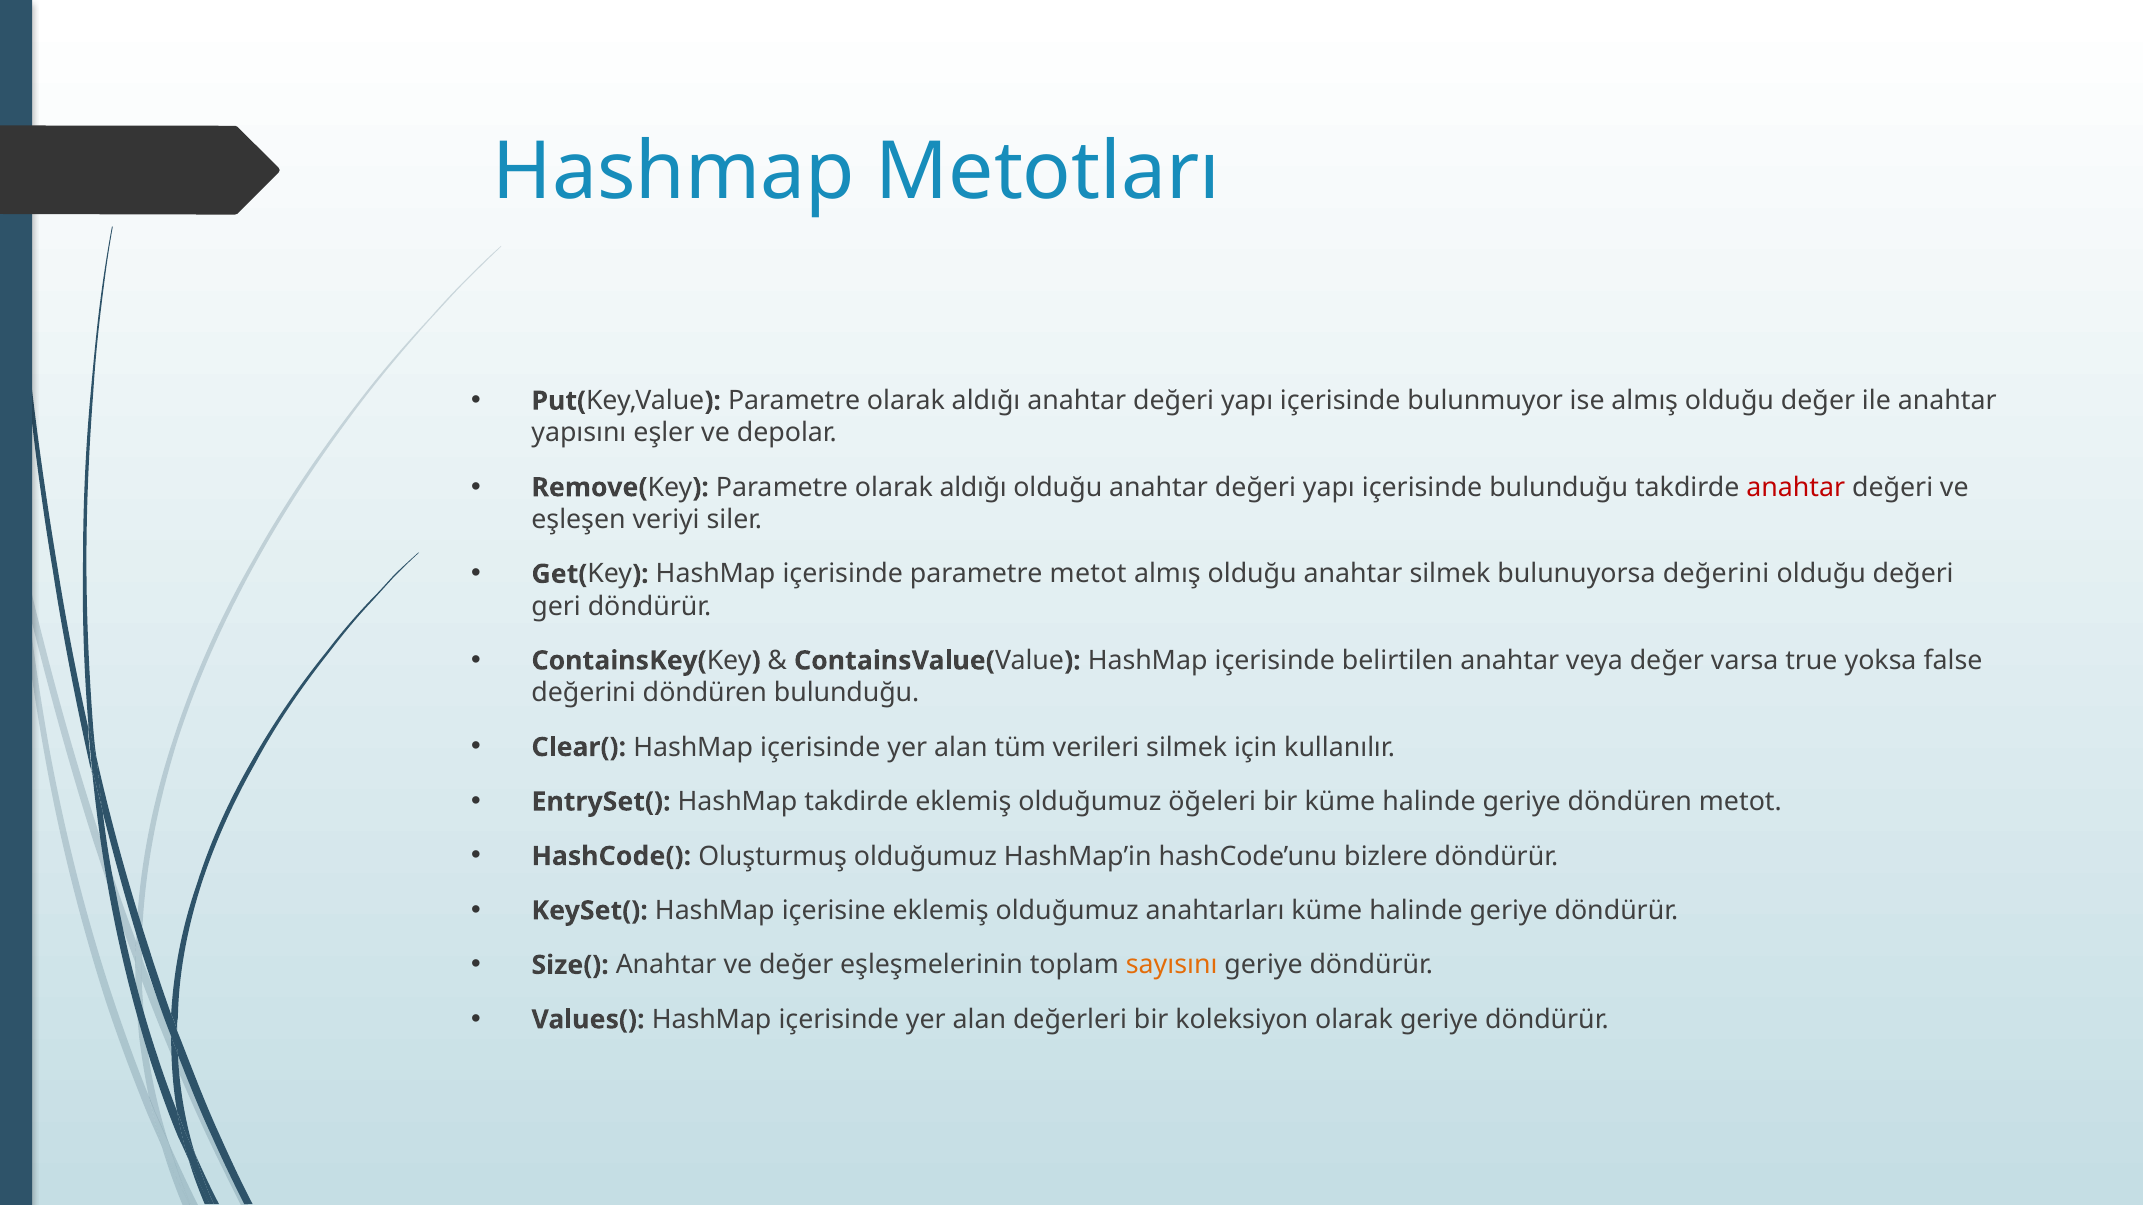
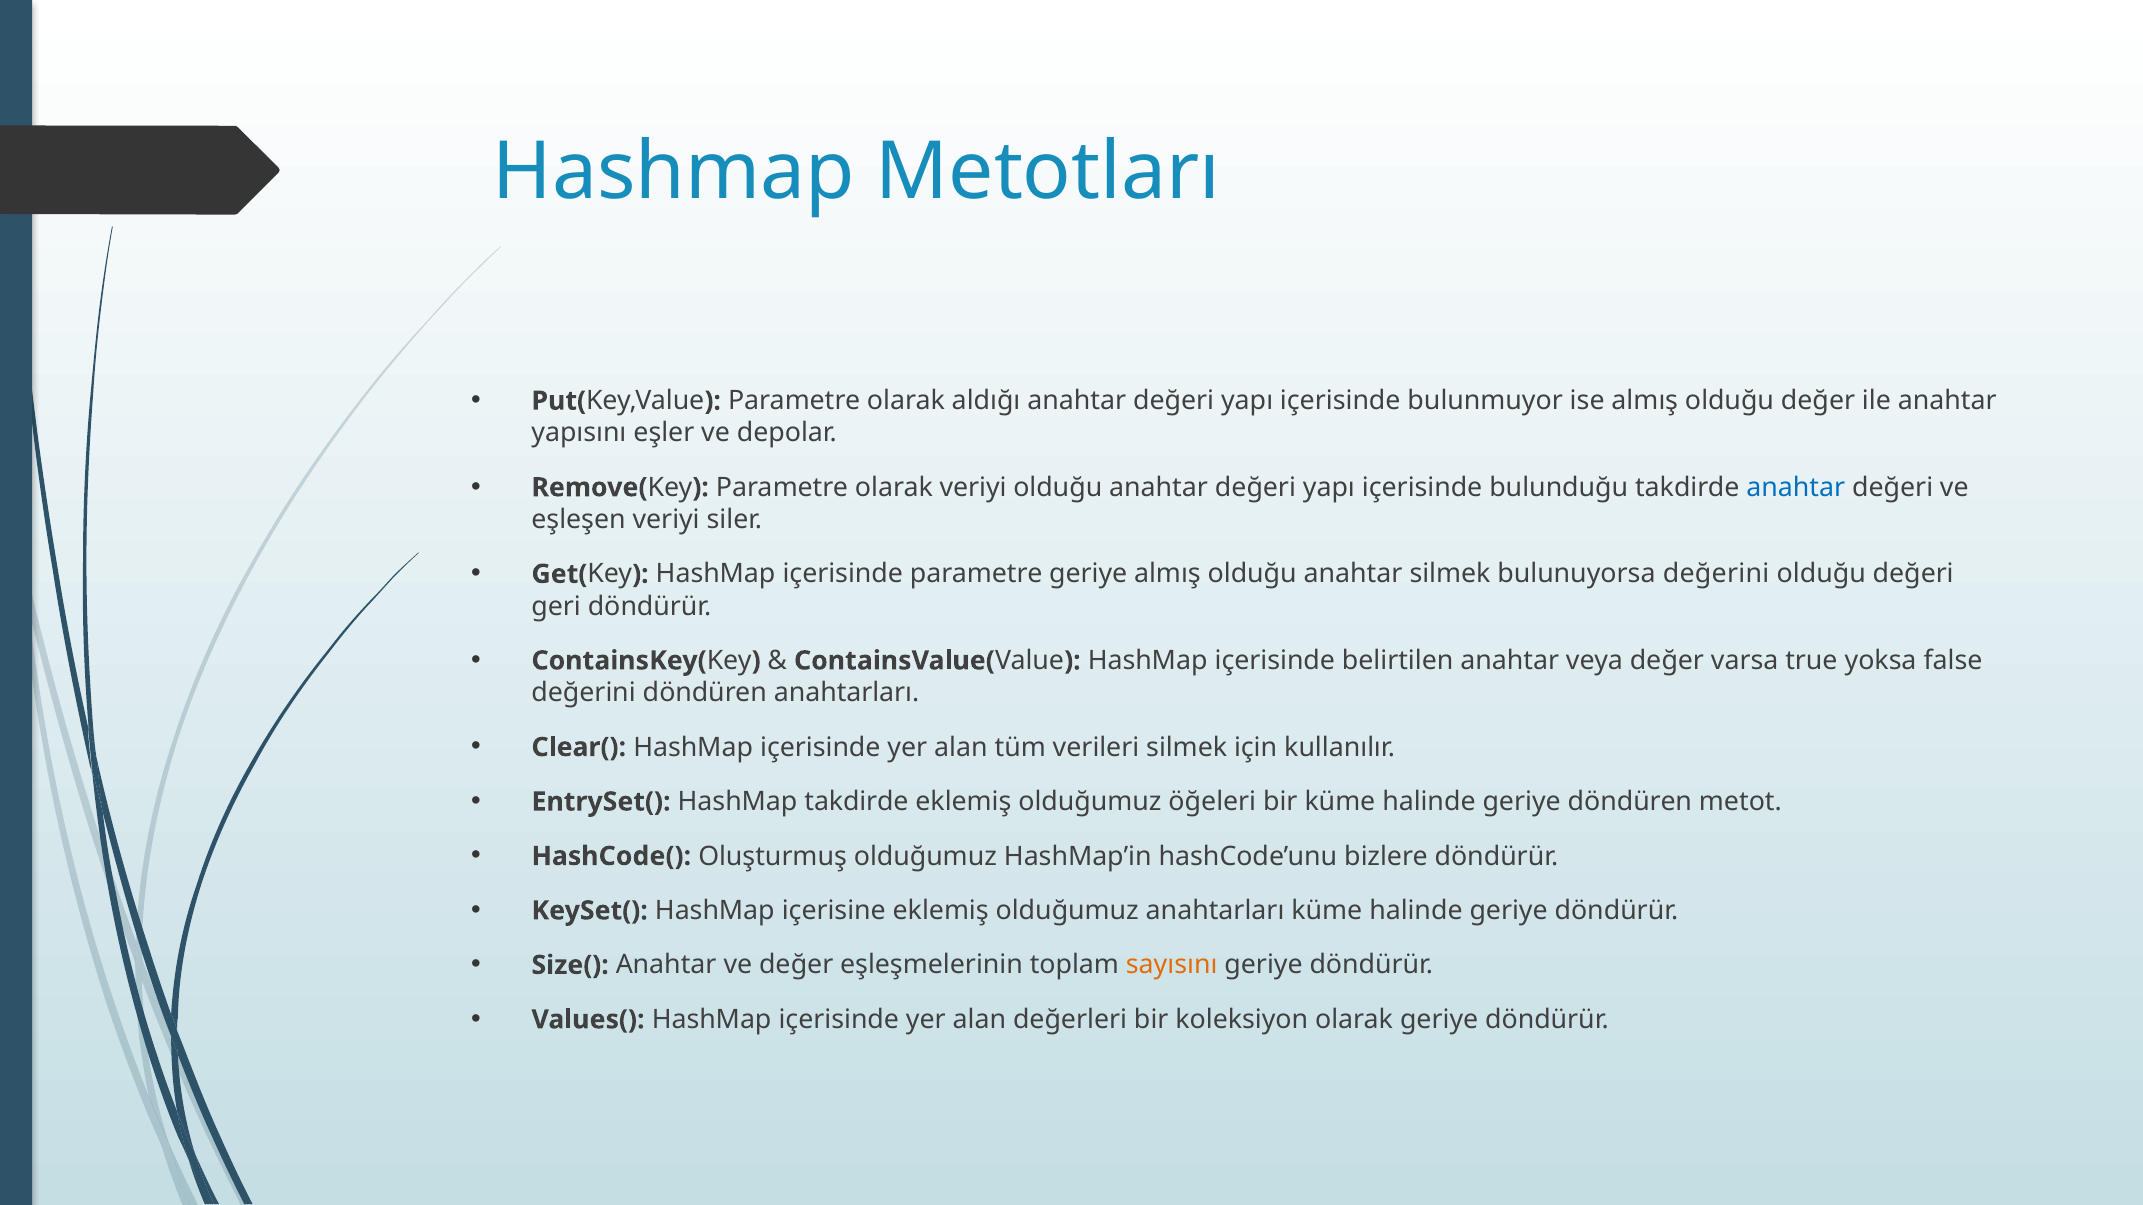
Remove(Key Parametre olarak aldığı: aldığı -> veriyi (973, 488)
anahtar colour: red -> blue (1796, 488)
parametre metot: metot -> geriye (1088, 574)
döndüren bulunduğu: bulunduğu -> anahtarları (847, 693)
